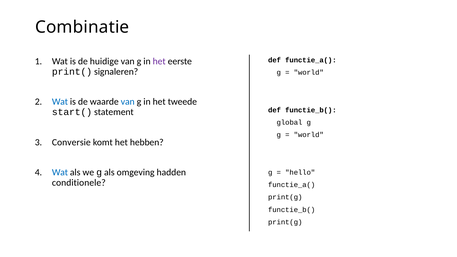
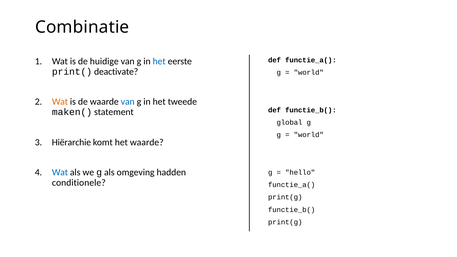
het colour: purple -> blue (159, 61)
signaleren: signaleren -> deactivate (116, 72)
Wat colour: blue -> orange (60, 102)
start(: start( -> maken( (72, 112)
Conversie: Conversie -> Hiërarchie (71, 142)
het hebben: hebben -> waarde (147, 142)
